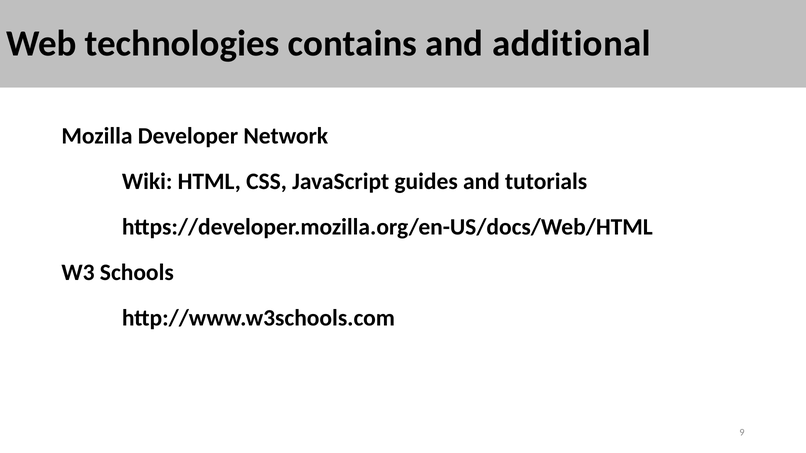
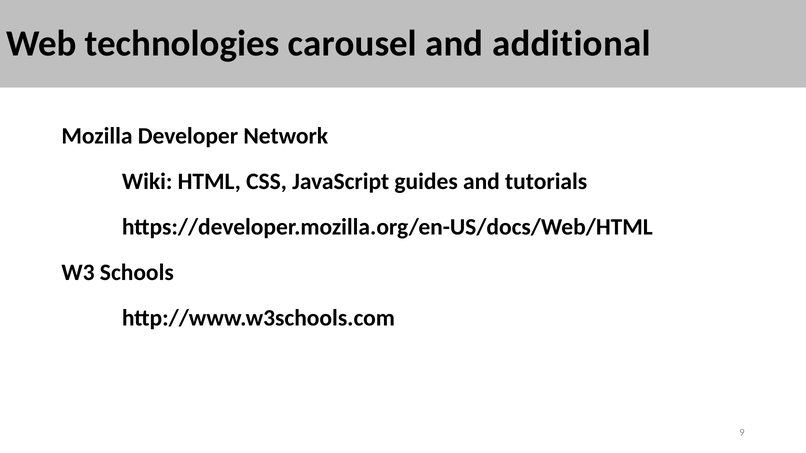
contains: contains -> carousel (352, 44)
